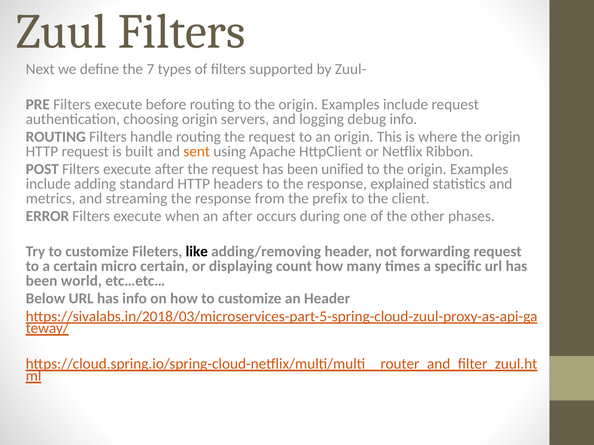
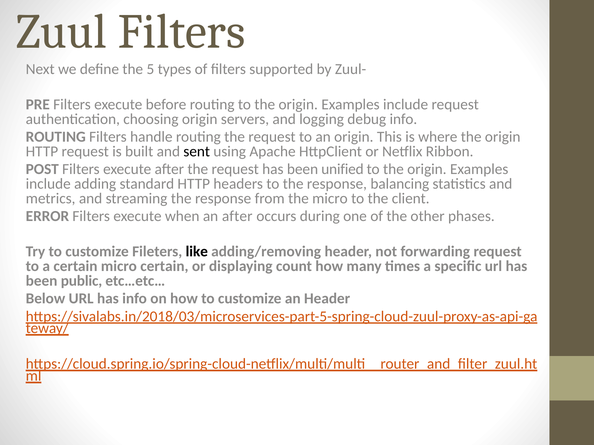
7: 7 -> 5 (150, 69)
sent colour: orange -> black (197, 152)
explained: explained -> balancing (400, 184)
the prefix: prefix -> micro (330, 199)
world: world -> public (81, 281)
